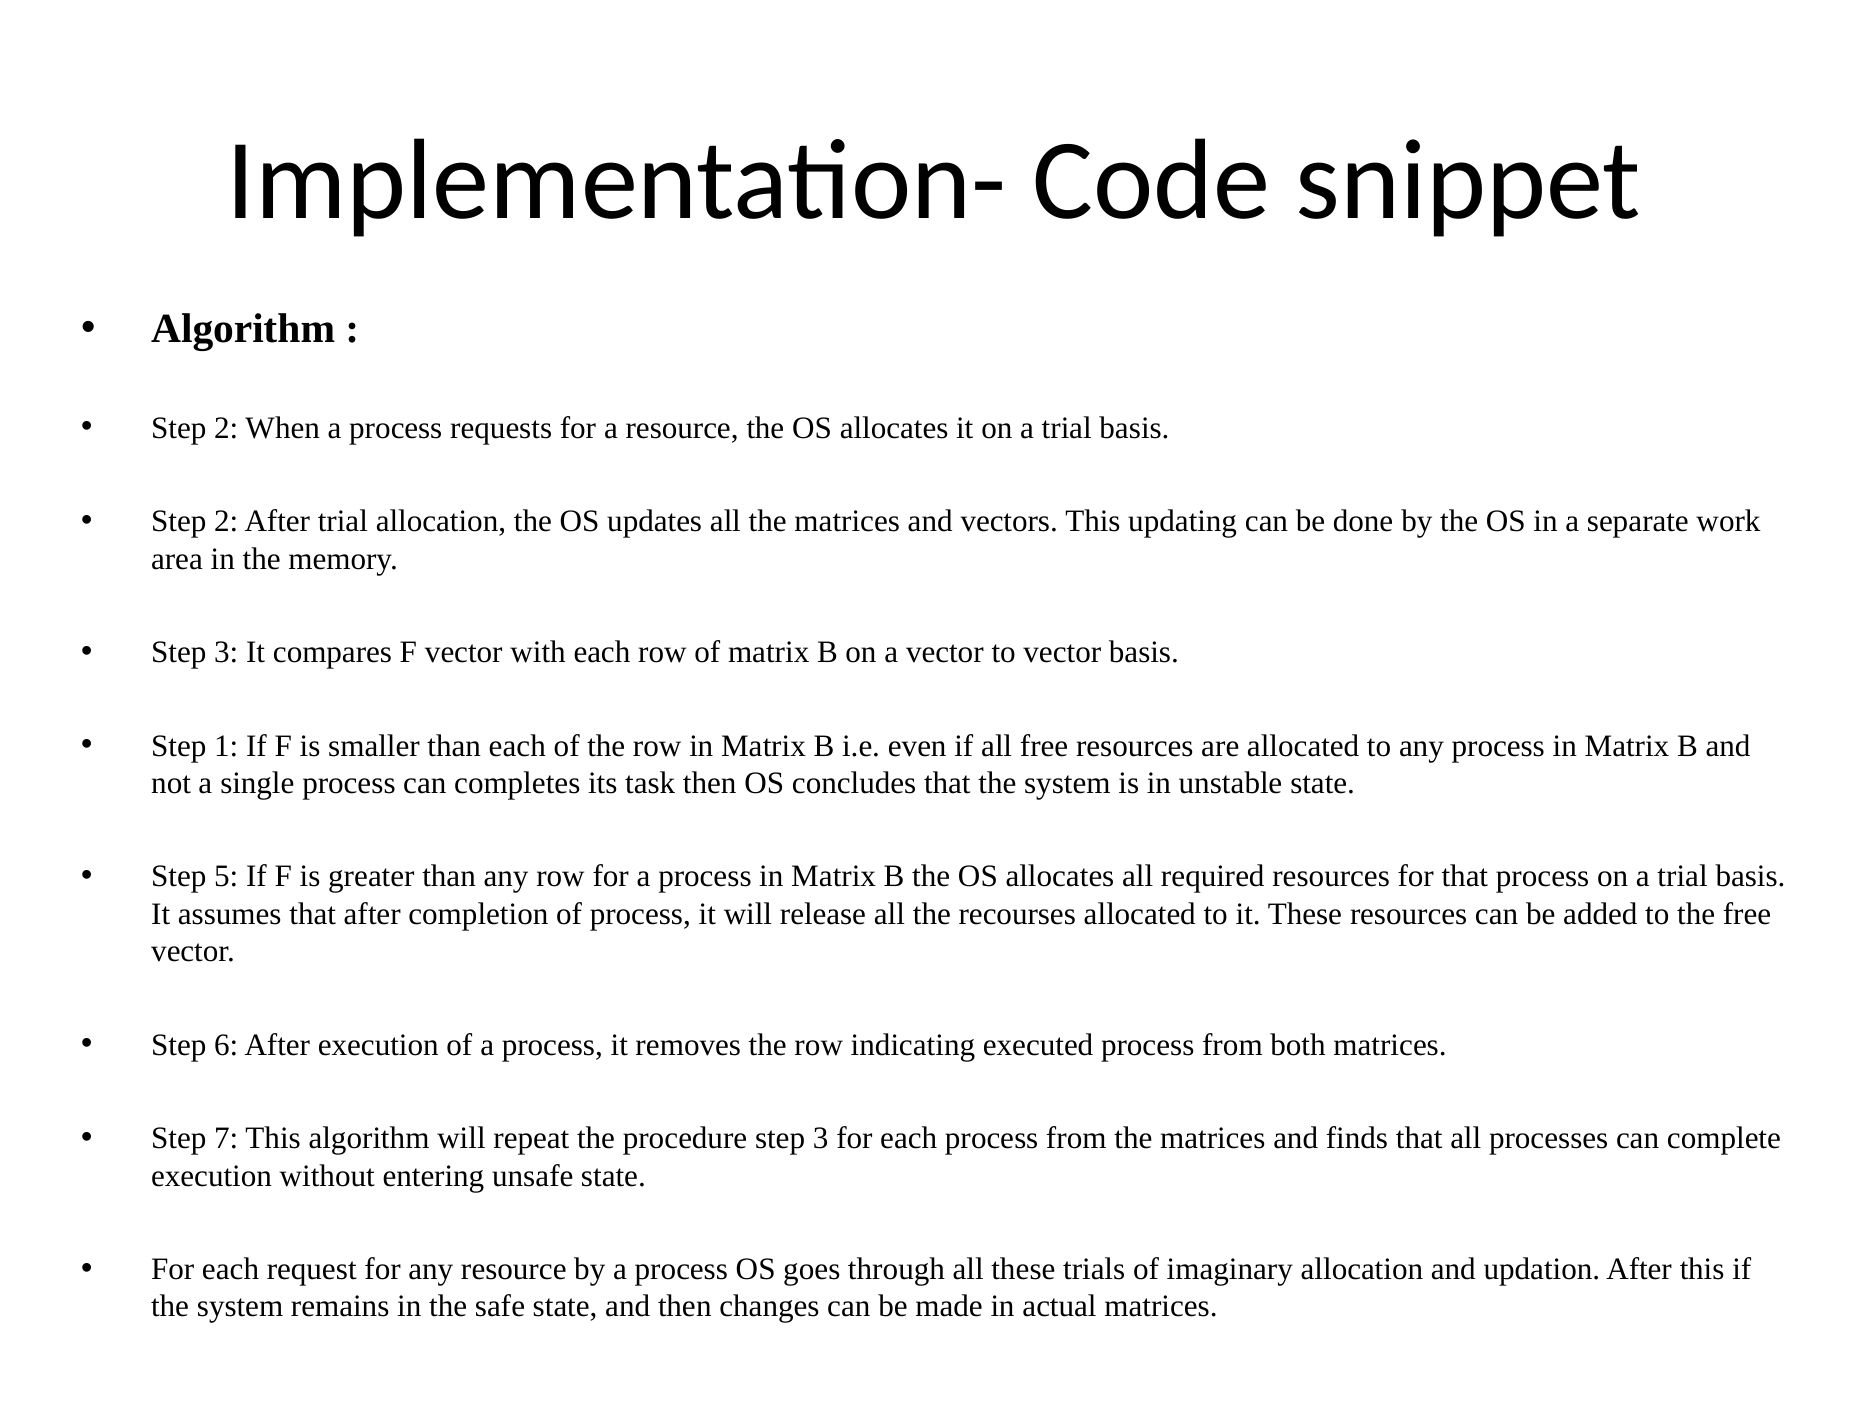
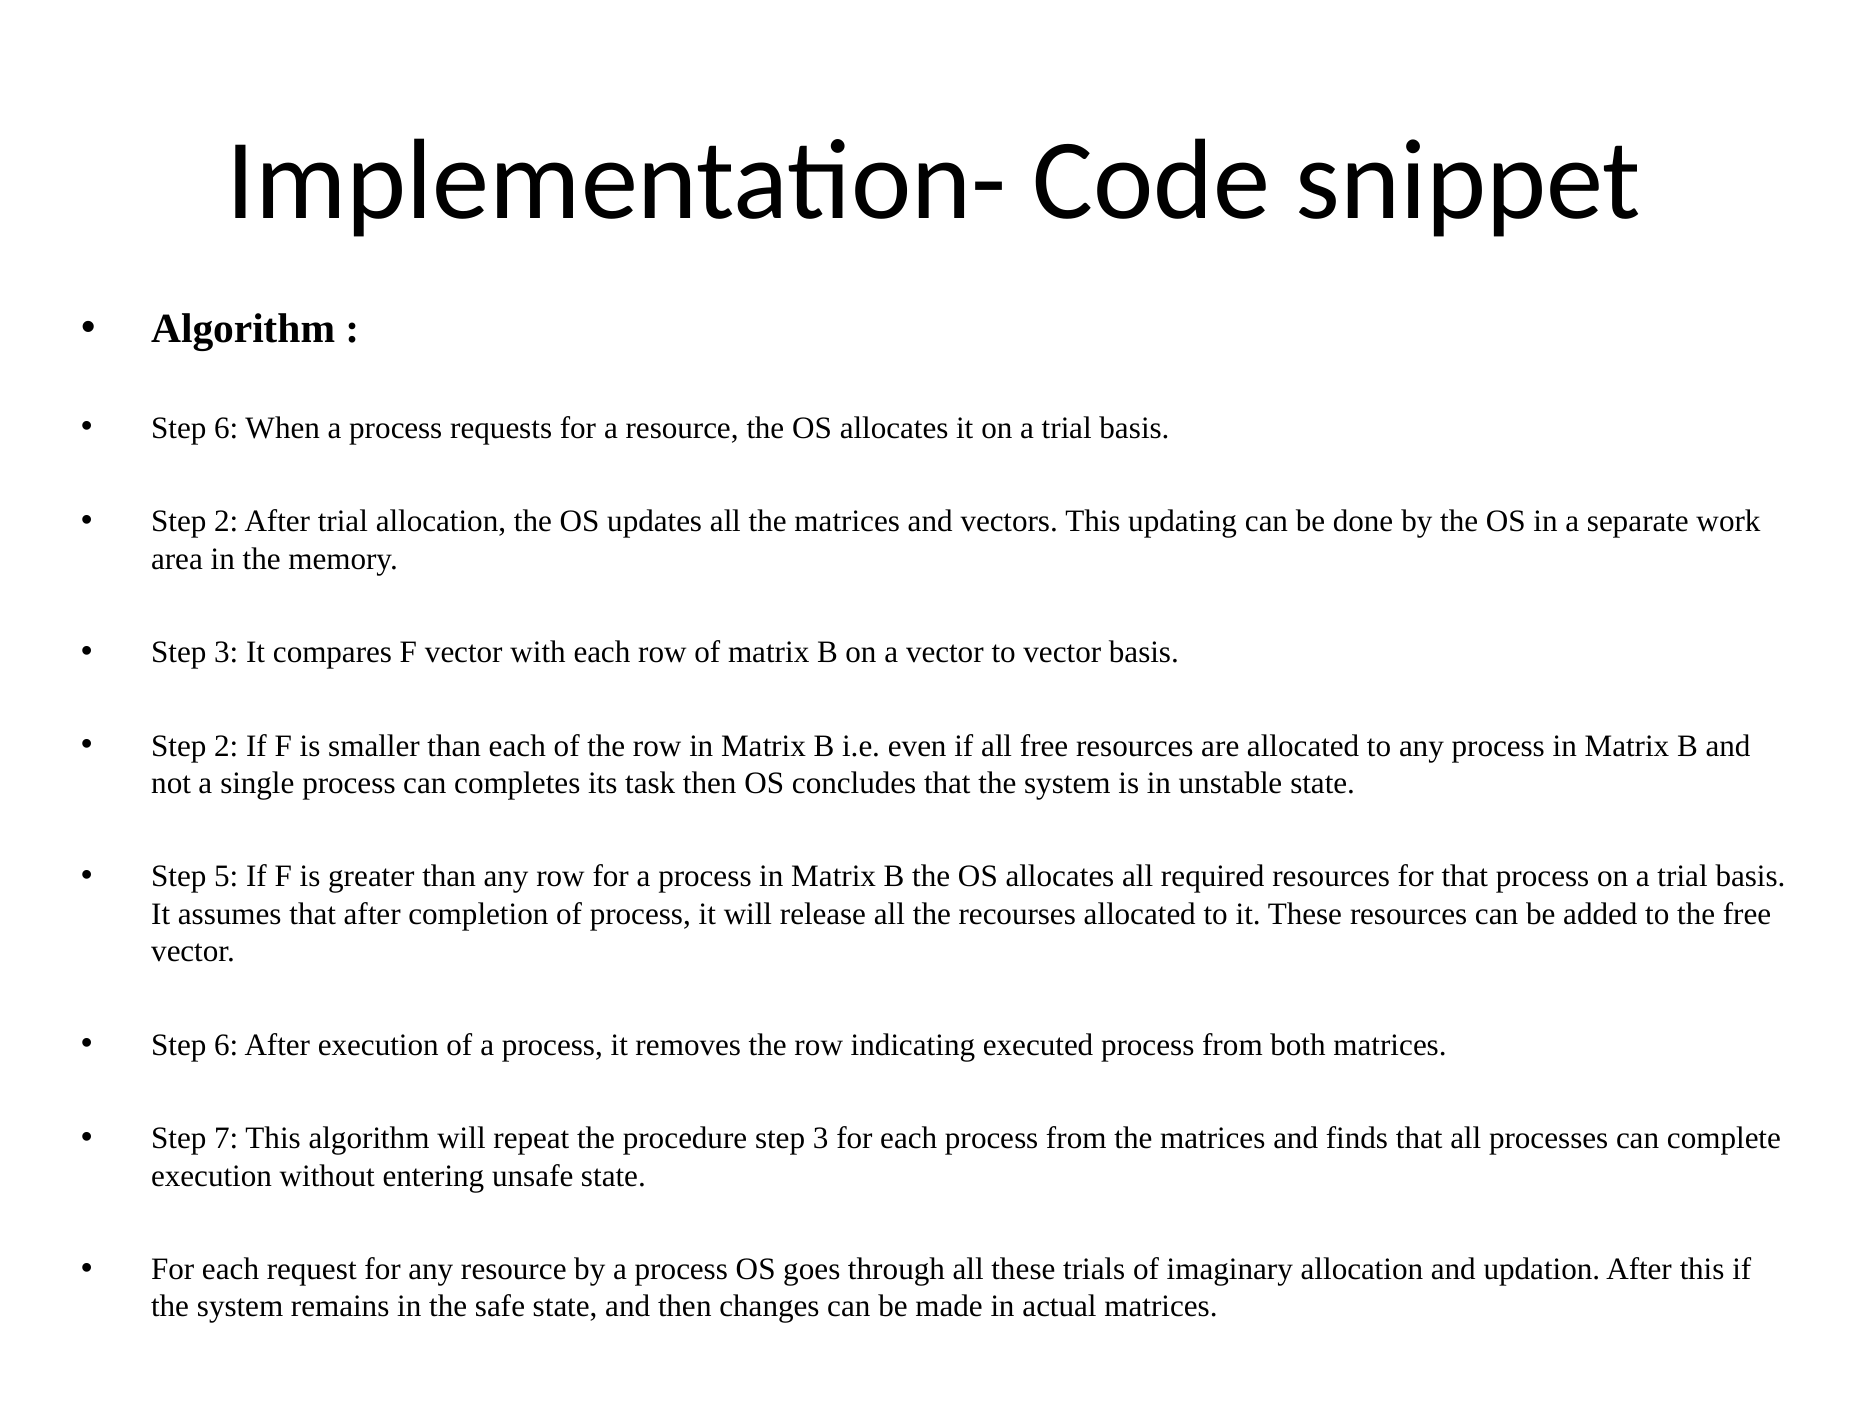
2: 2 -> 6 (226, 428)
1: 1 -> 2 (226, 746)
